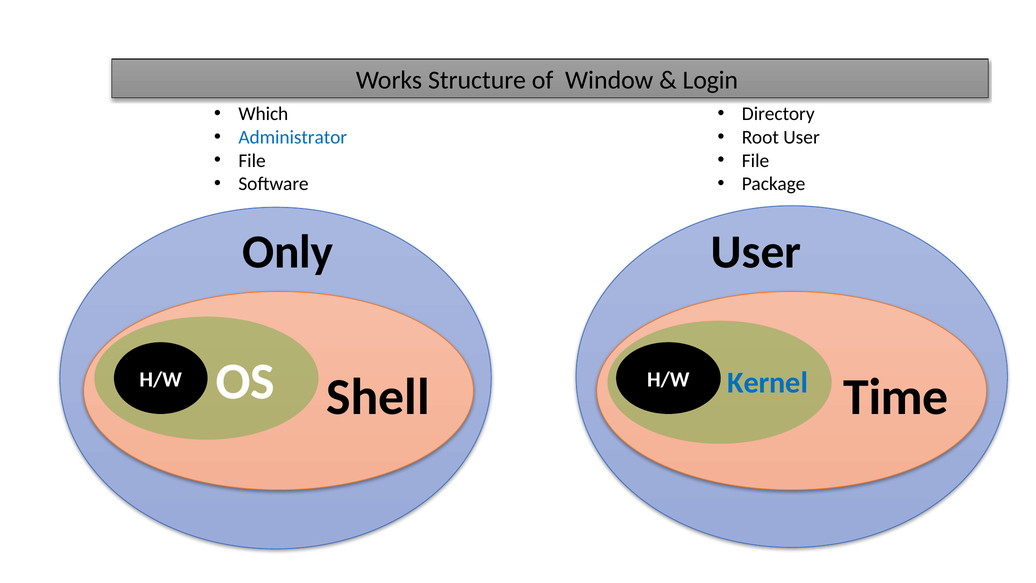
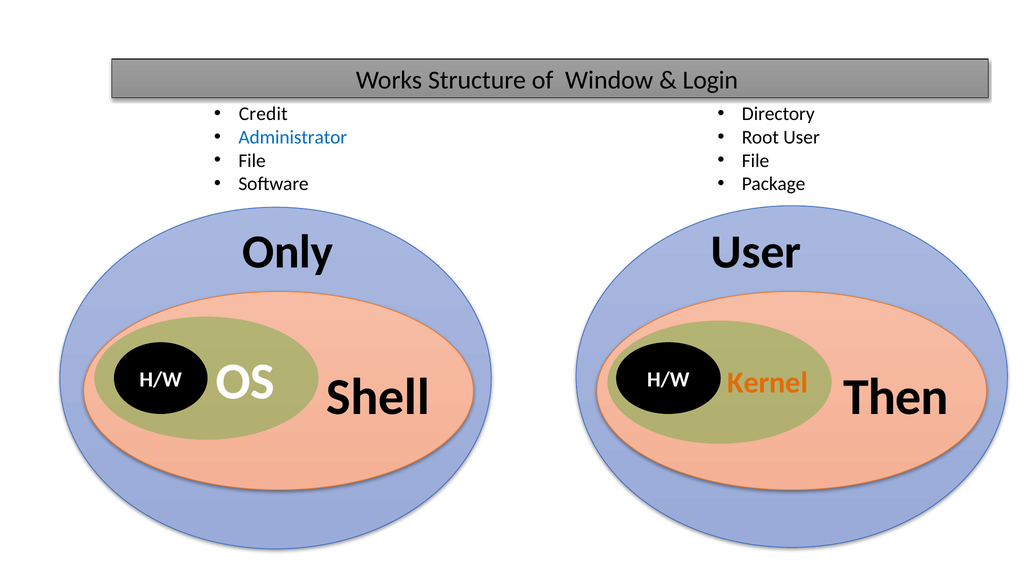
Which: Which -> Credit (263, 114)
Kernel colour: blue -> orange (768, 383)
Time: Time -> Then (896, 397)
